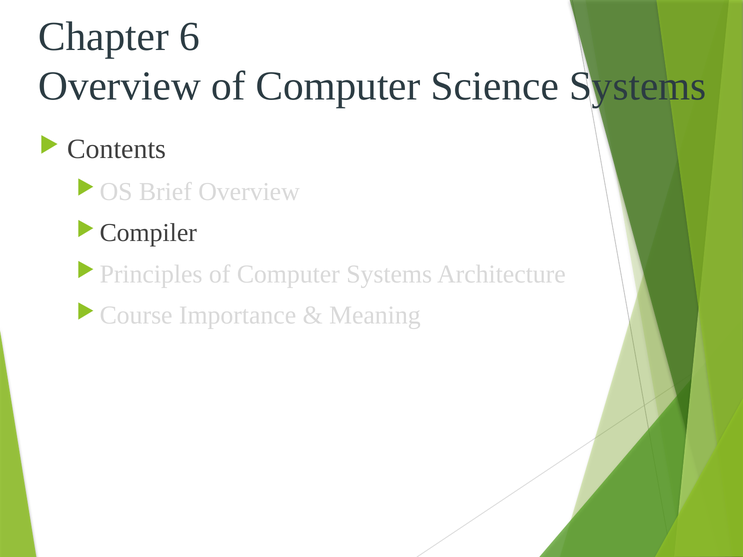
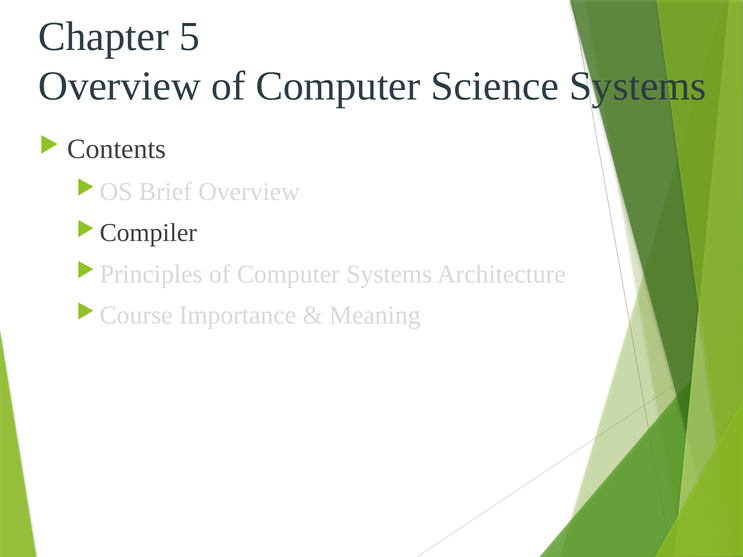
6: 6 -> 5 (189, 37)
